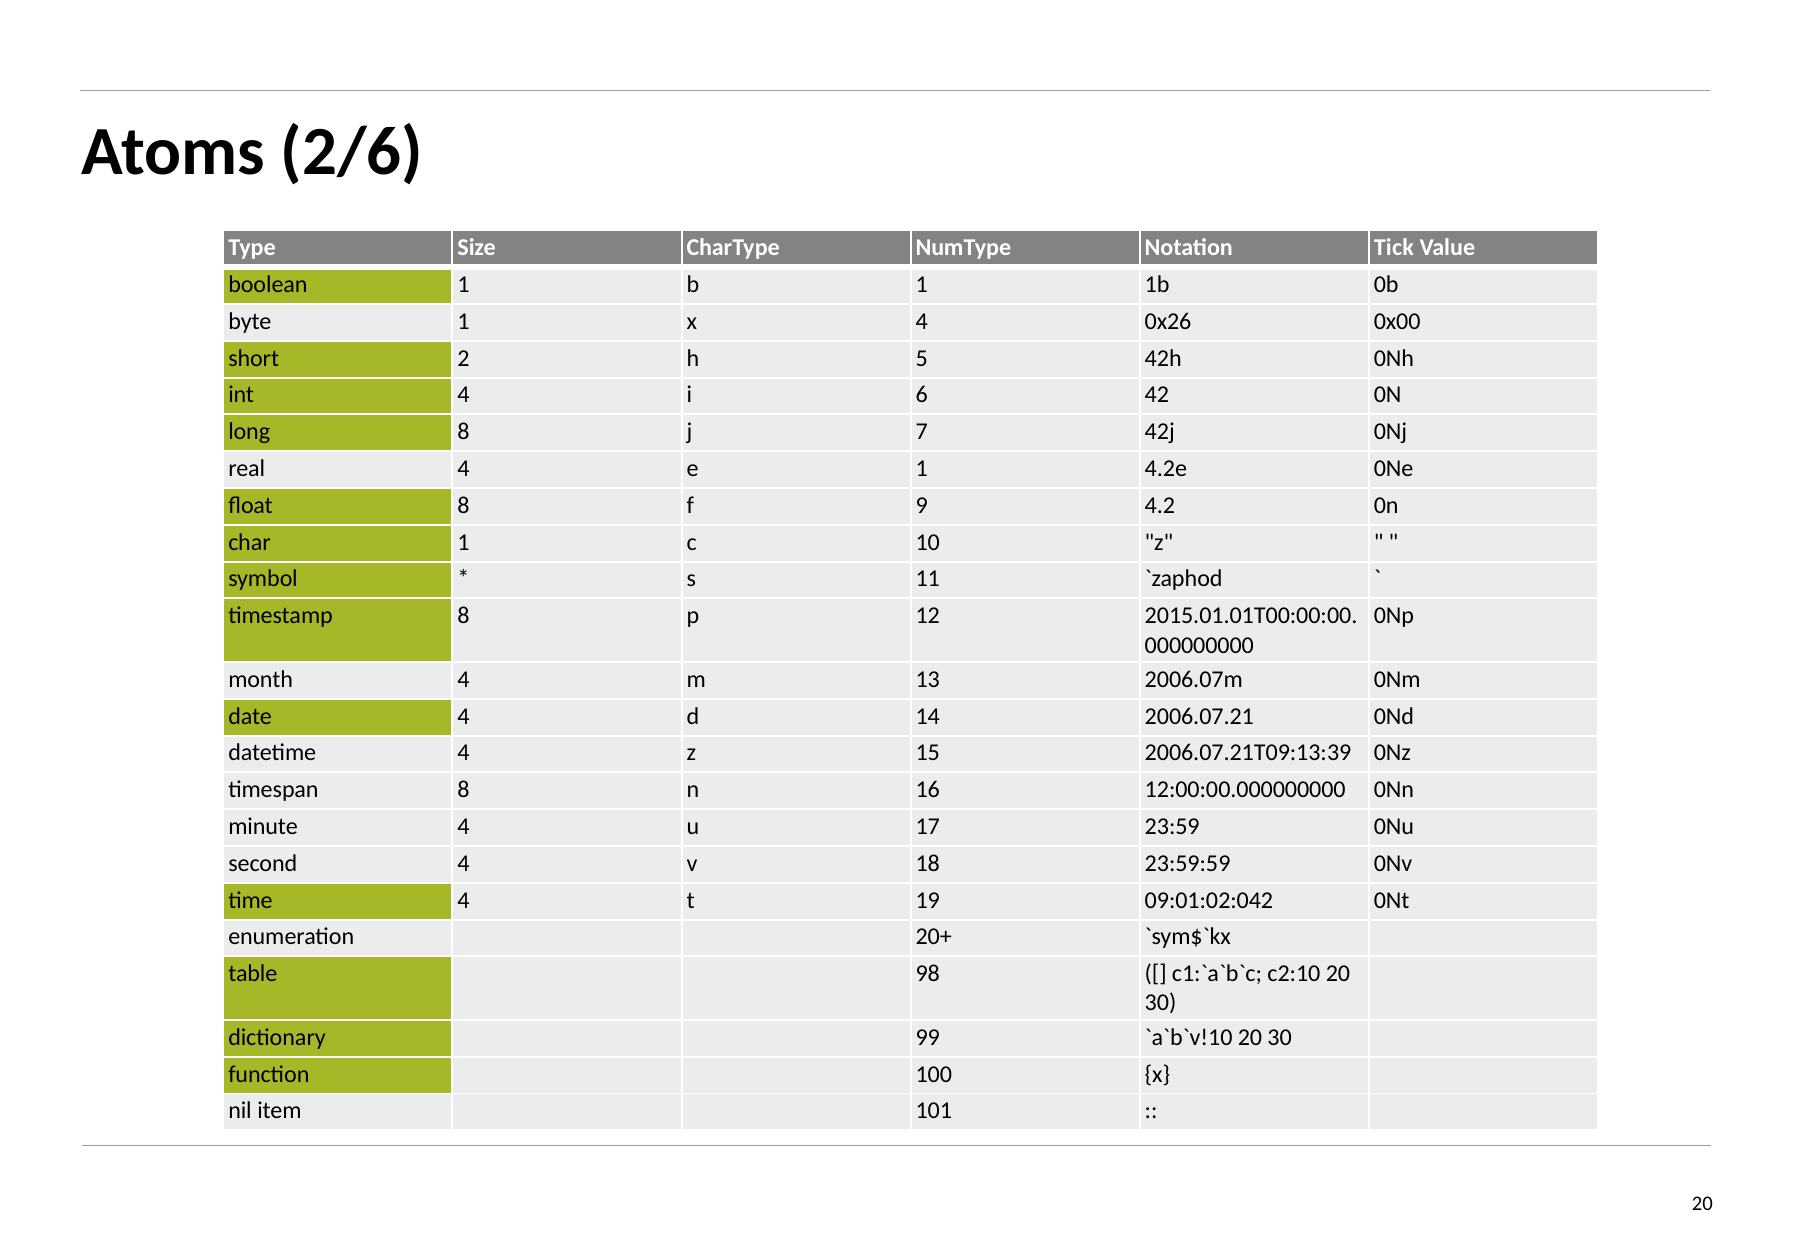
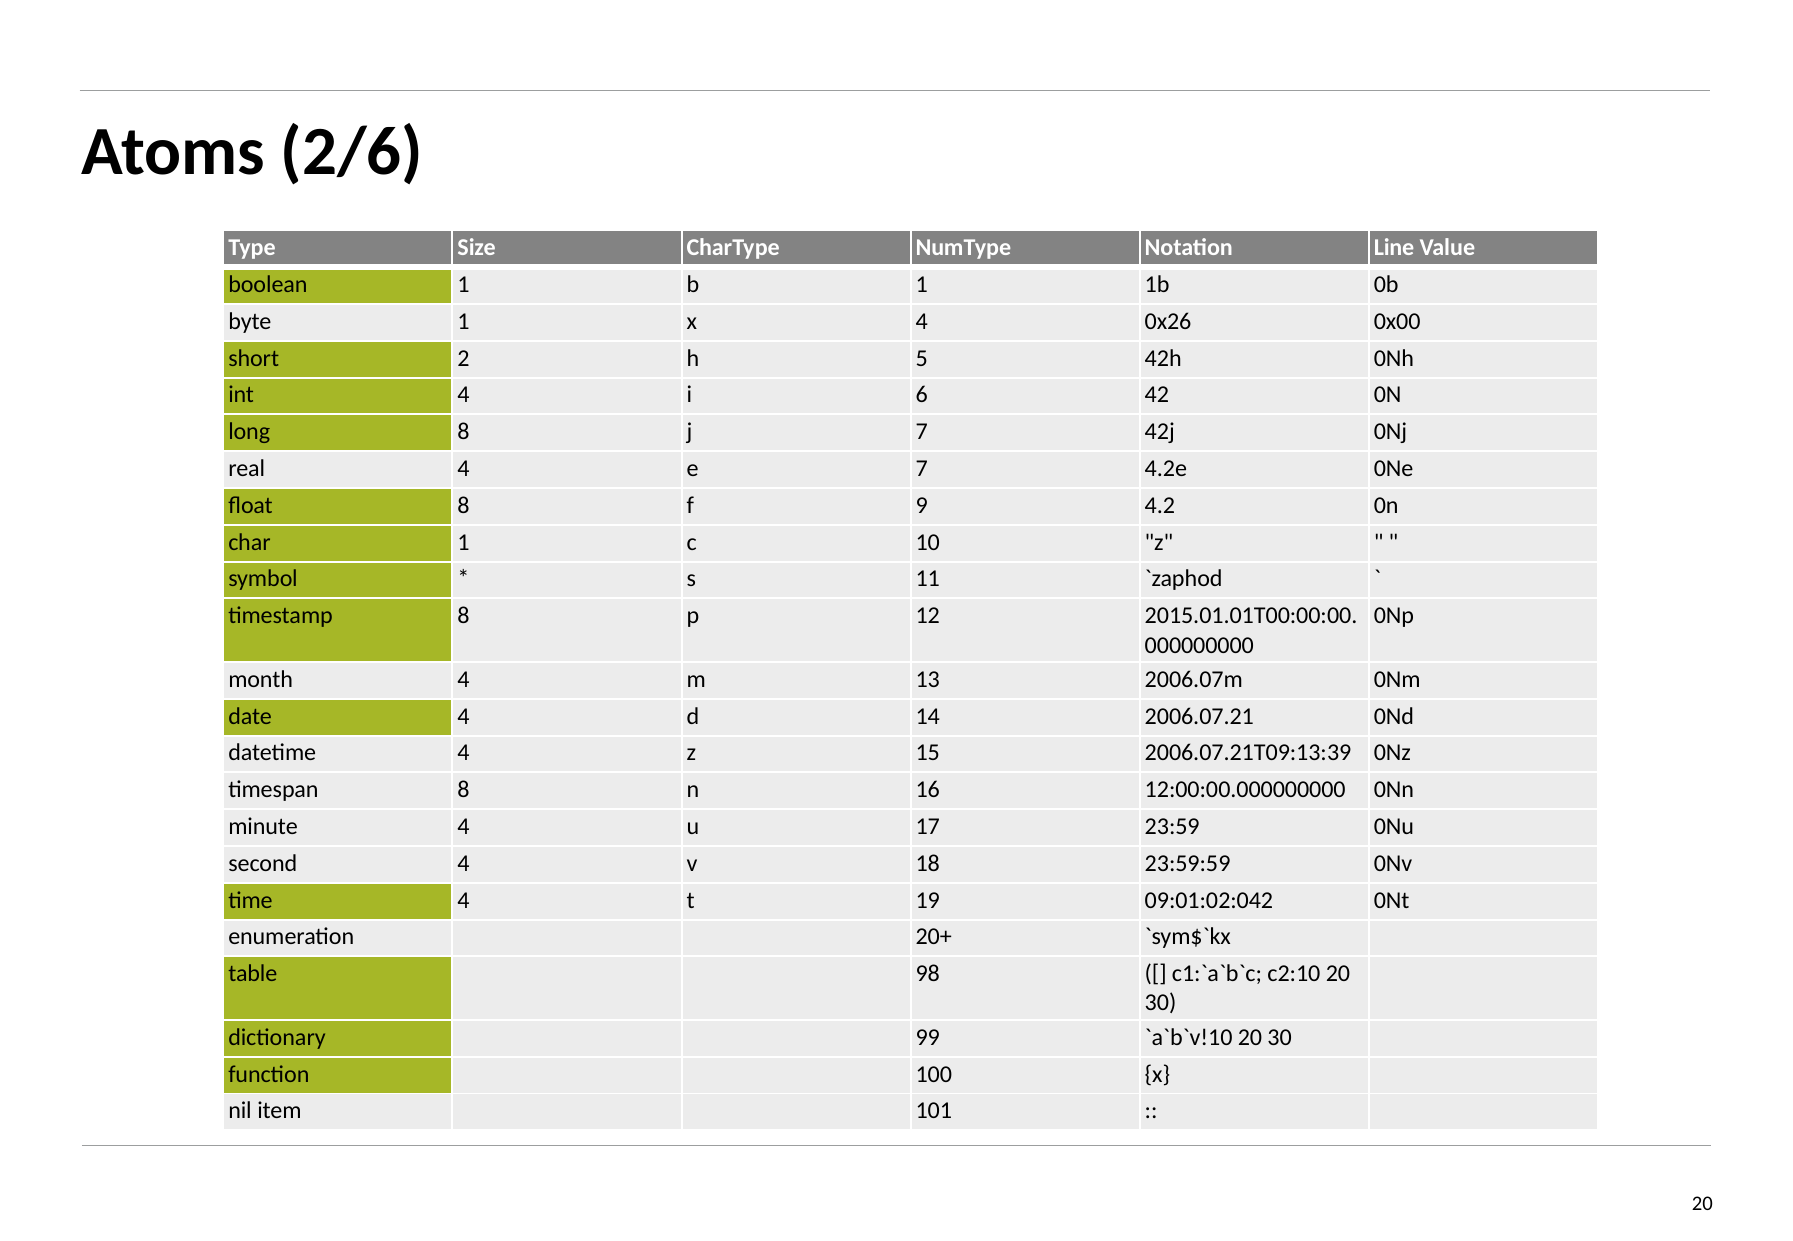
Tick: Tick -> Line (1394, 248)
e 1: 1 -> 7 (922, 469)
